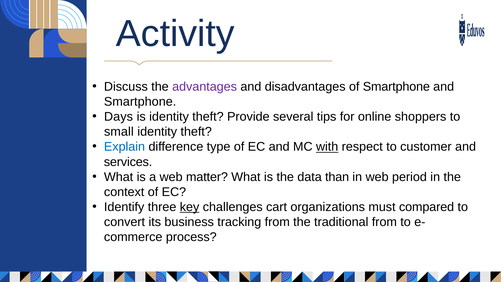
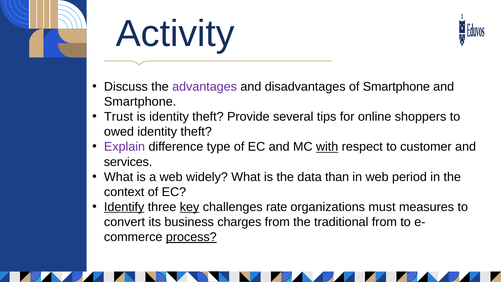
Days: Days -> Trust (119, 117)
small: small -> owed (119, 132)
Explain colour: blue -> purple (125, 147)
matter: matter -> widely (207, 177)
Identify underline: none -> present (124, 207)
cart: cart -> rate (277, 207)
compared: compared -> measures (427, 207)
tracking: tracking -> charges (239, 222)
process underline: none -> present (191, 237)
